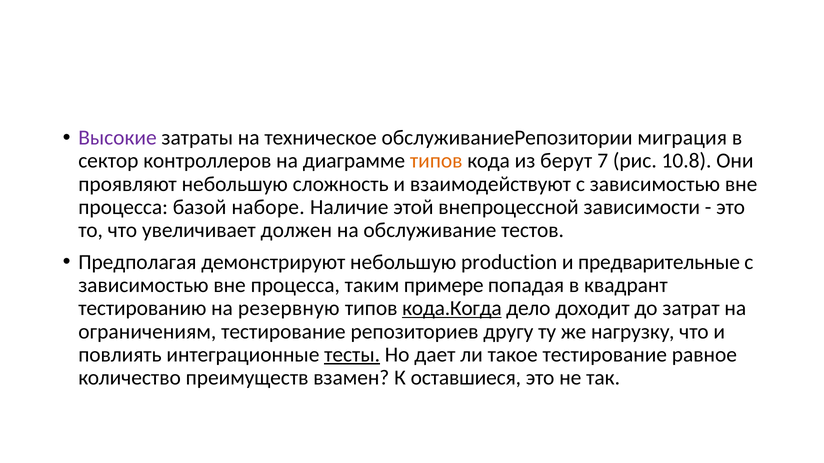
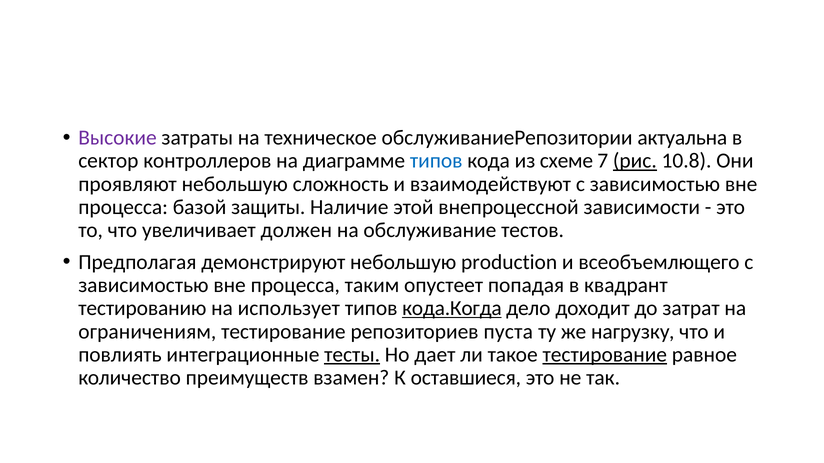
миграция: миграция -> актуальна (682, 138)
типов colour: orange -> blue (436, 161)
берут: берут -> схеме (566, 161)
рис underline: none -> present (635, 161)
наборе: наборе -> защиты (268, 207)
предварительные: предварительные -> всеобъемлющего (659, 262)
примере: примере -> опустеет (444, 285)
резервную: резервную -> использует (289, 309)
другу: другу -> пуста (508, 332)
тестирование underline: none -> present (605, 355)
